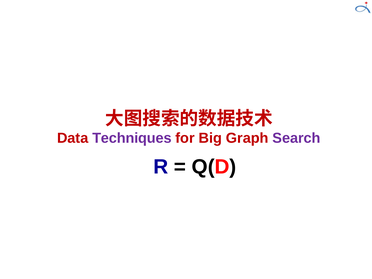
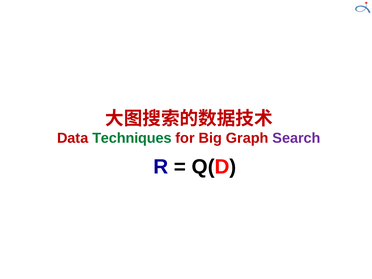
Techniques colour: purple -> green (132, 138)
